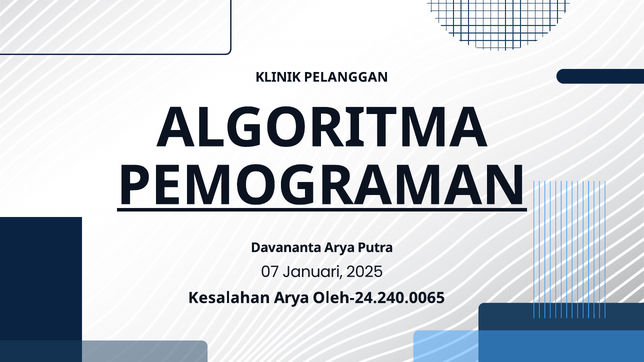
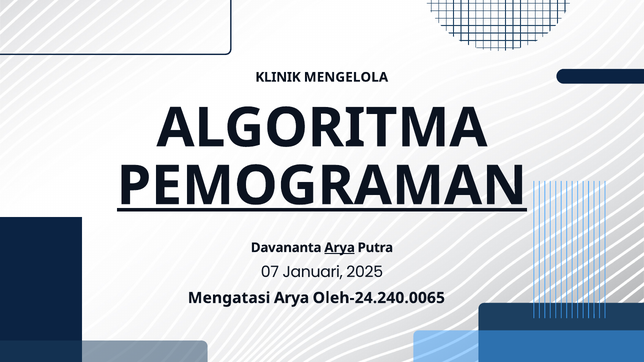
PELANGGAN: PELANGGAN -> MENGELOLA (346, 77)
Arya underline: none -> present (340, 248)
Kesalahan: Kesalahan -> Mengatasi (229, 298)
